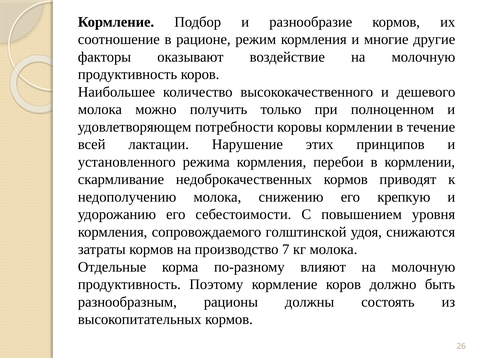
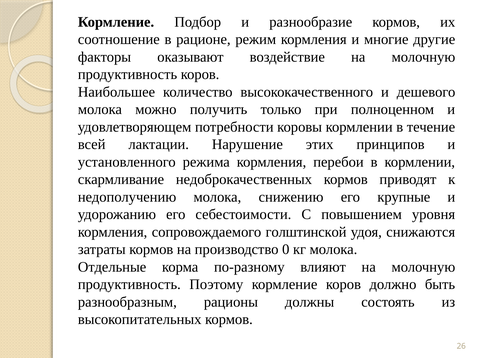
крепкую: крепкую -> крупные (404, 197)
7: 7 -> 0 (286, 249)
